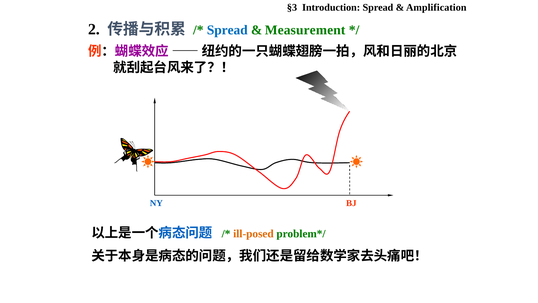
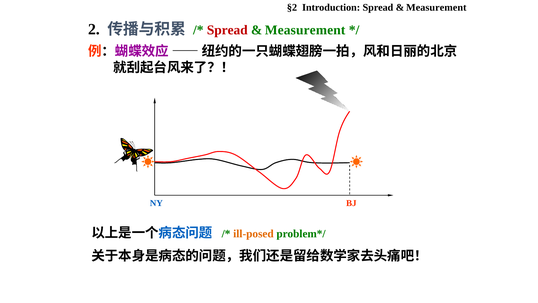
§3: §3 -> §2 (292, 7)
Amplification: Amplification -> Measurement (436, 7)
Spread colour: blue -> red (227, 30)
